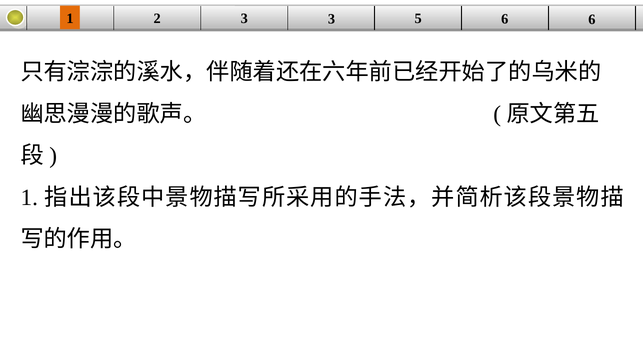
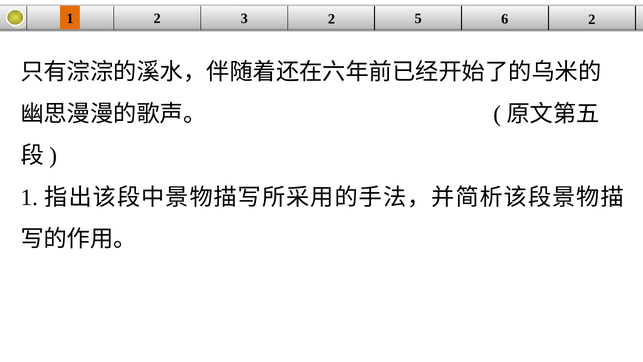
3 3: 3 -> 2 (331, 19)
6 6: 6 -> 2 (592, 19)
